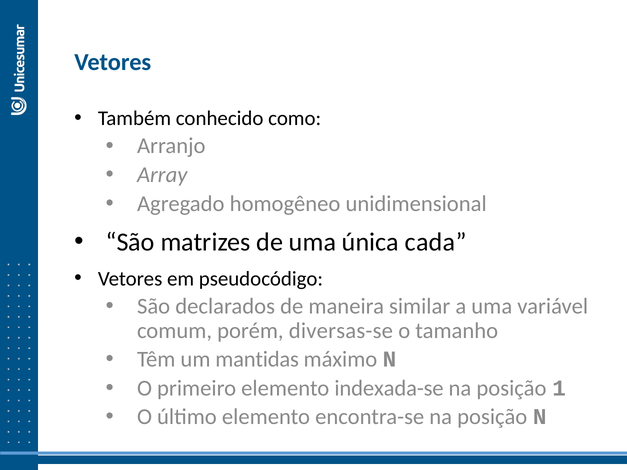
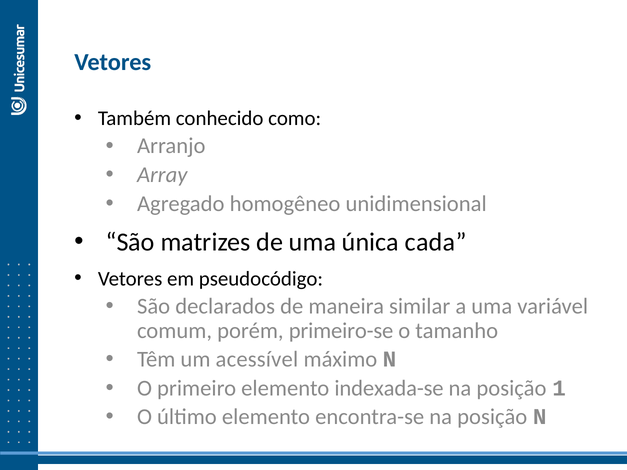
diversas-se: diversas-se -> primeiro-se (341, 331)
mantidas: mantidas -> acessível (257, 360)
